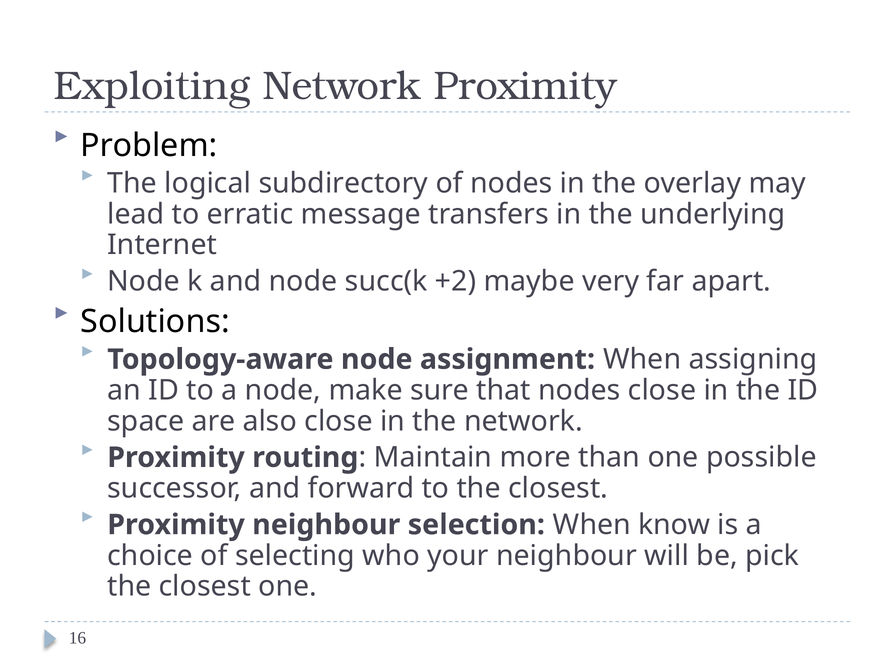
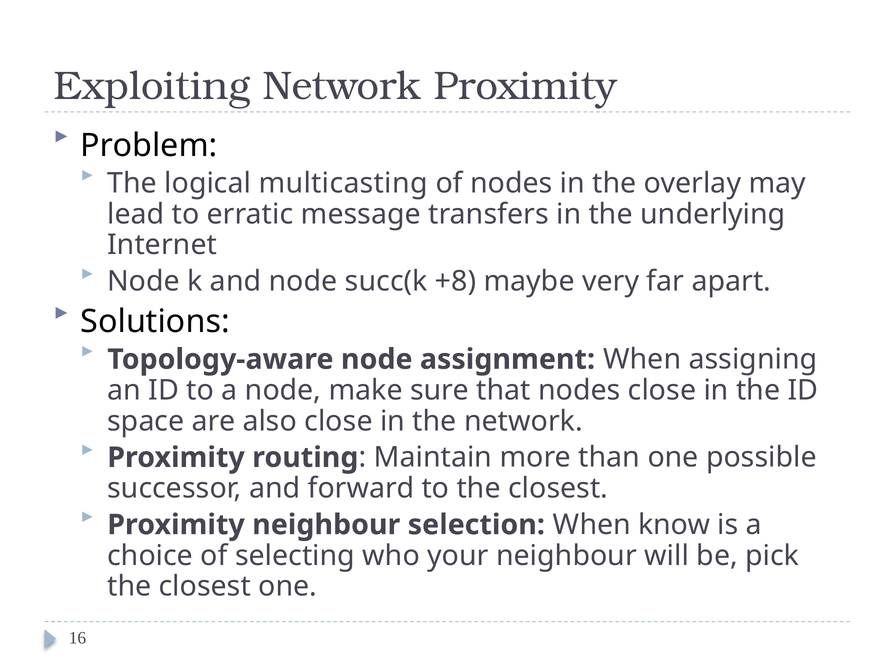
subdirectory: subdirectory -> multicasting (343, 183)
+2: +2 -> +8 (456, 282)
